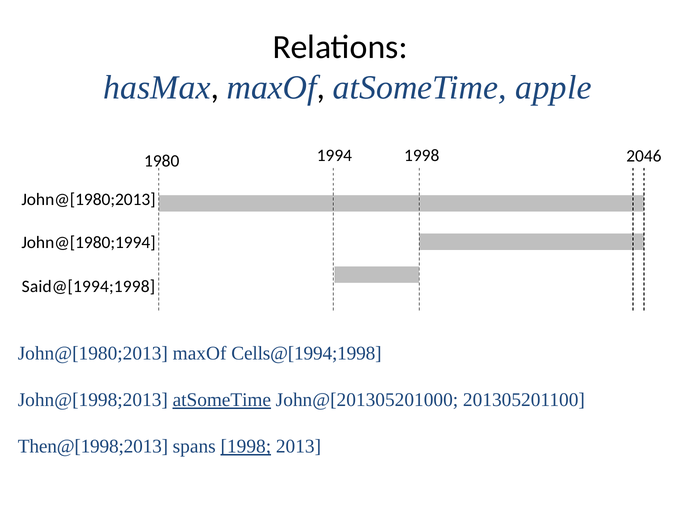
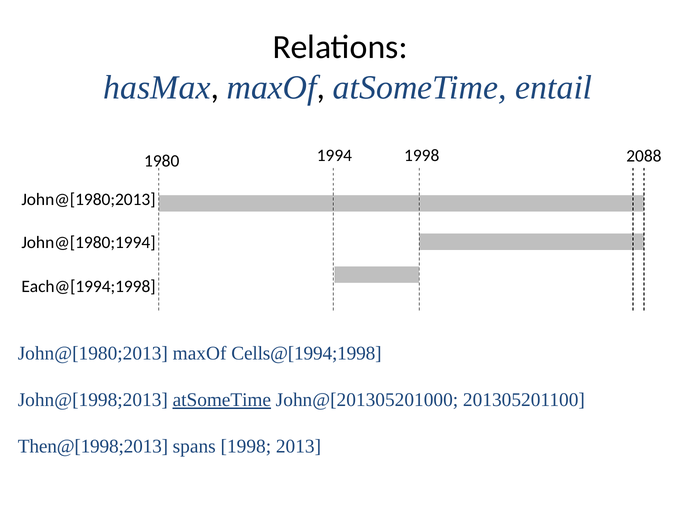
apple: apple -> entail (554, 88)
2046: 2046 -> 2088 (644, 156)
Said@[1994;1998: Said@[1994;1998 -> Each@[1994;1998 (89, 286)
1998 underline: present -> none (246, 446)
